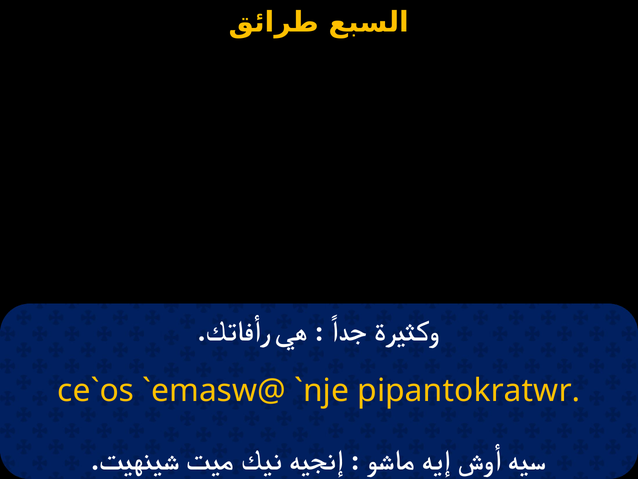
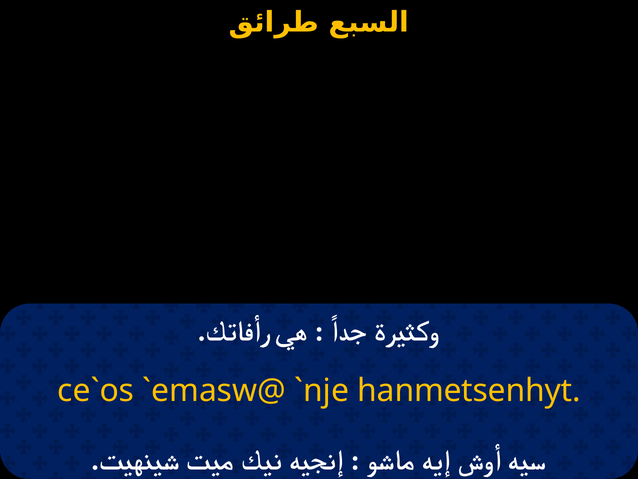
pipantokratwr: pipantokratwr -> hanmetsenhyt (469, 390)
